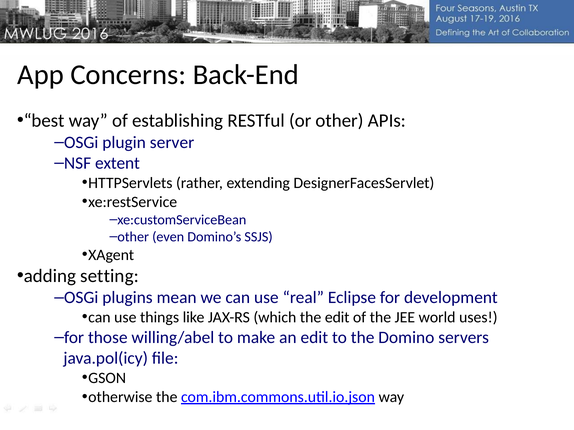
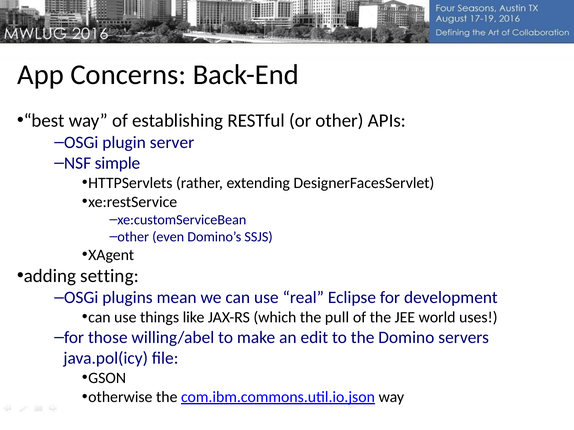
extent: extent -> simple (117, 163)
the edit: edit -> pull (337, 318)
